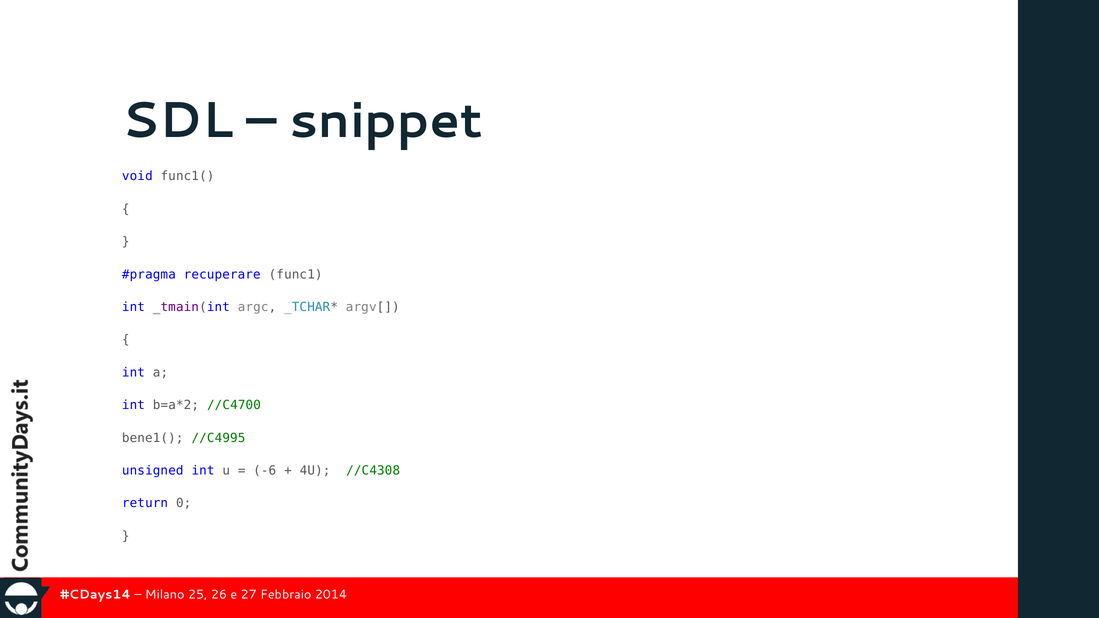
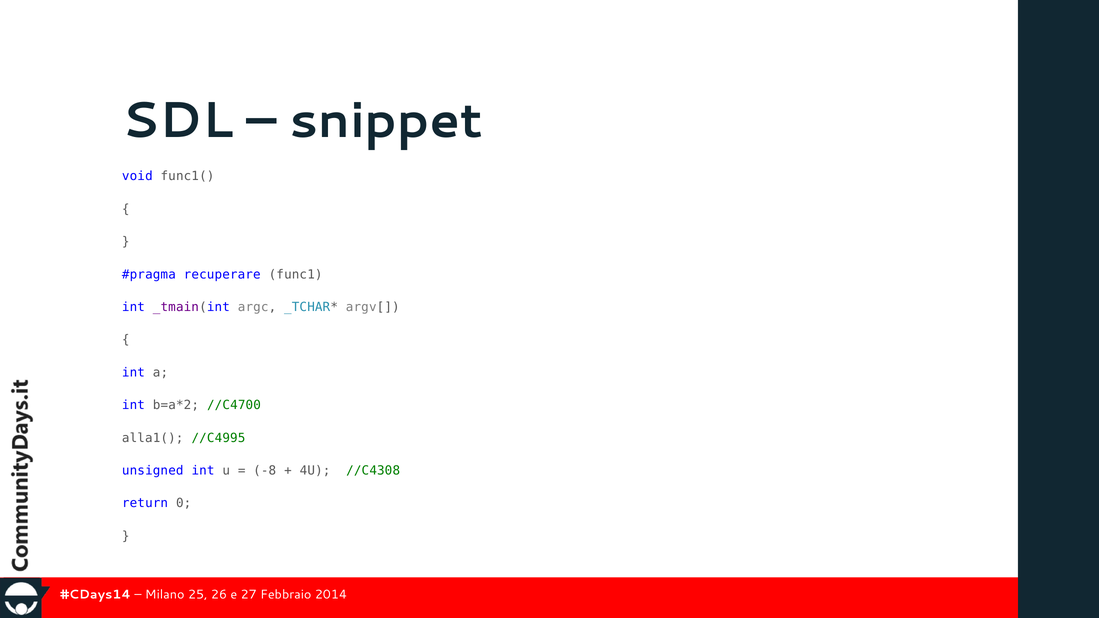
bene1(: bene1( -> alla1( (153, 438)
-6: -6 -> -8 (265, 471)
